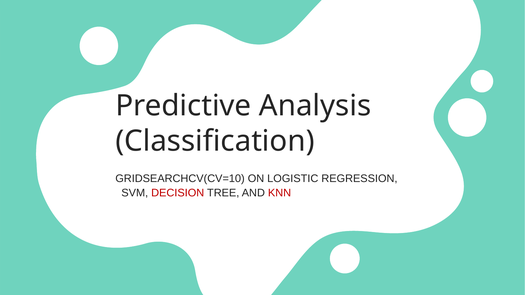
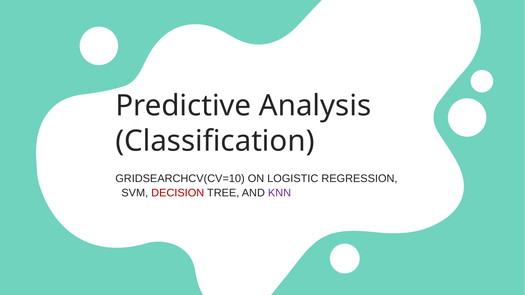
KNN colour: red -> purple (280, 193)
